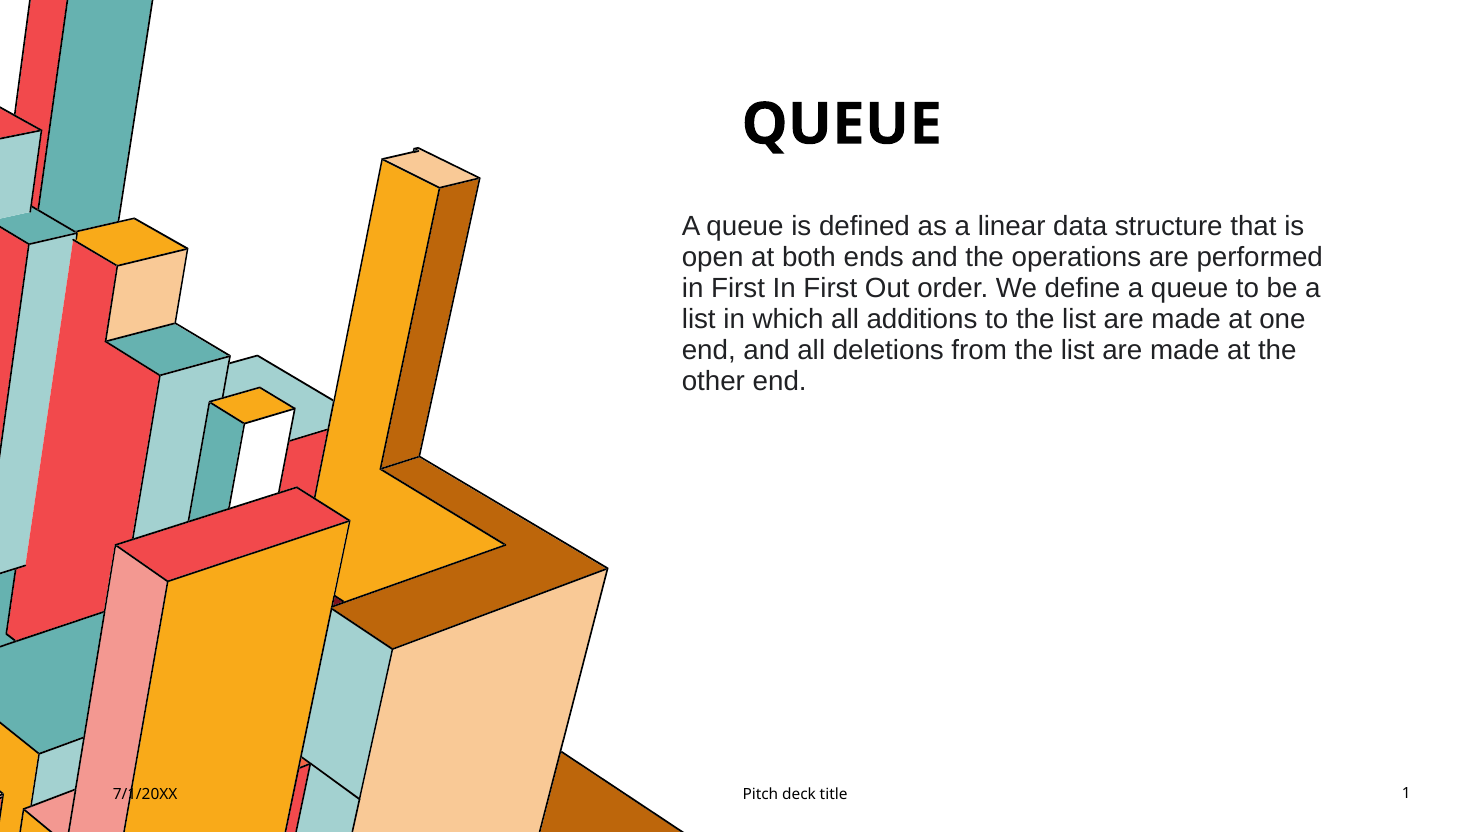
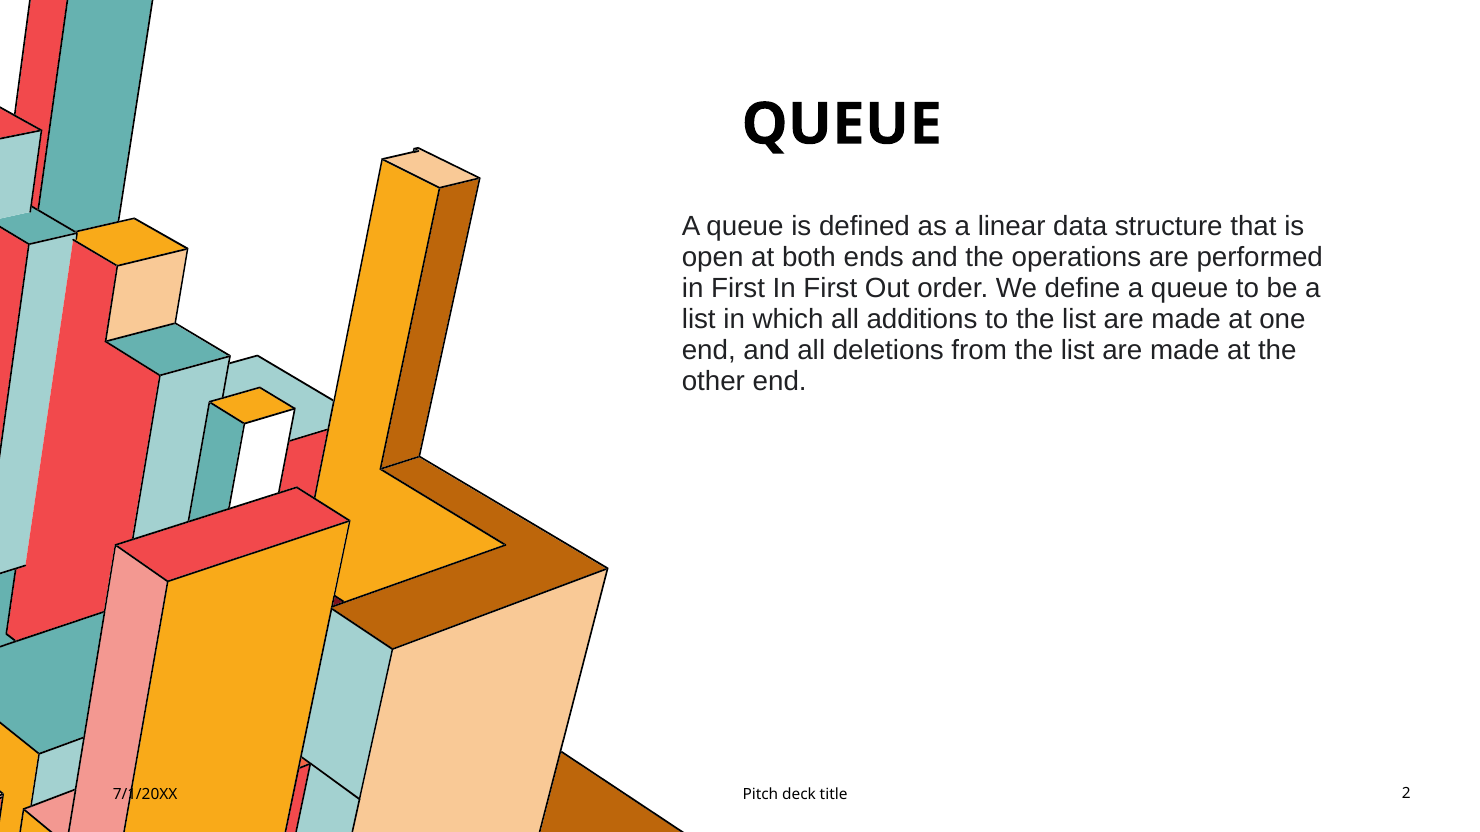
1: 1 -> 2 (1406, 794)
